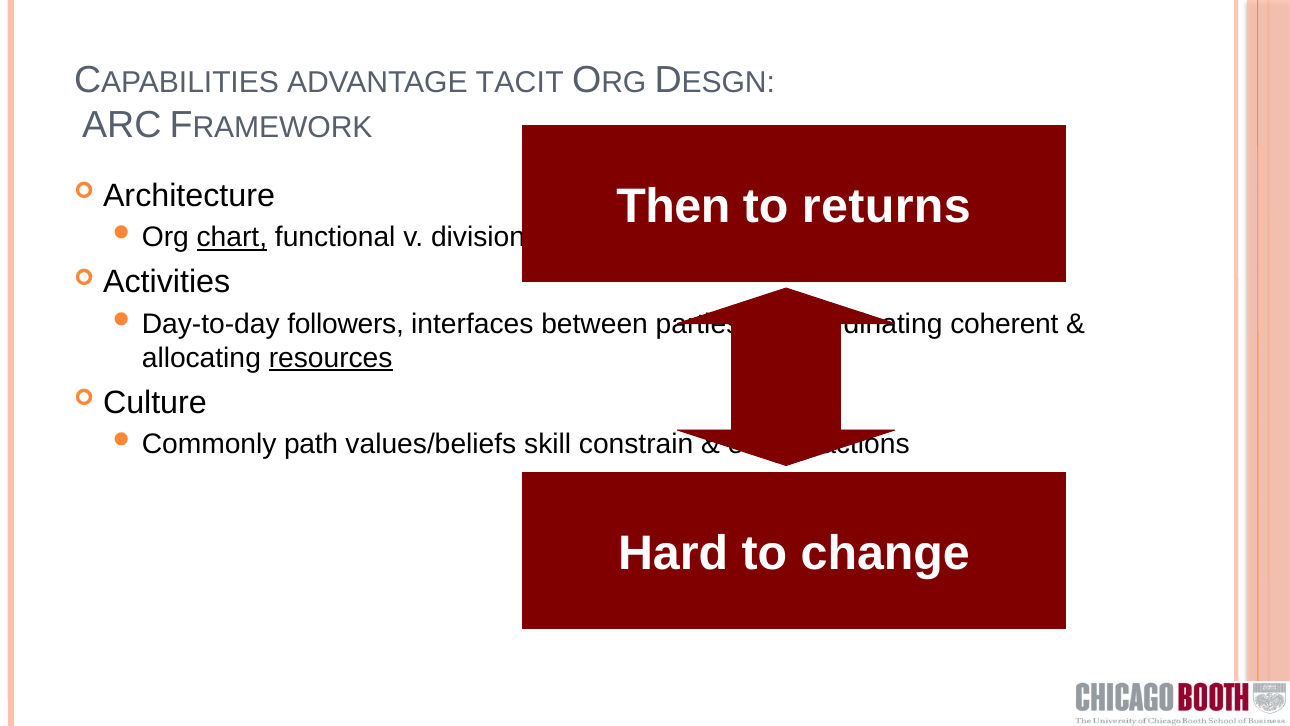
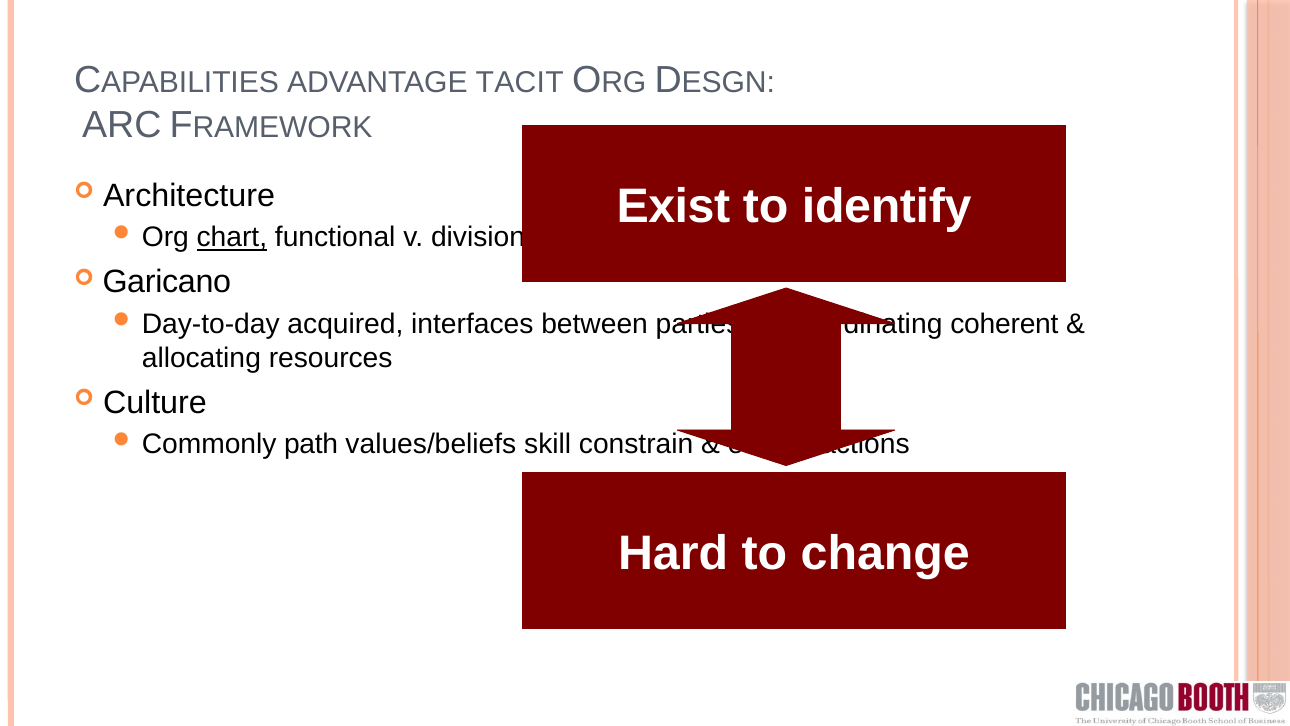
Then: Then -> Exist (673, 207)
returns: returns -> identify (887, 207)
Activities: Activities -> Garicano (167, 282)
followers: followers -> acquired (345, 324)
resources underline: present -> none (331, 358)
